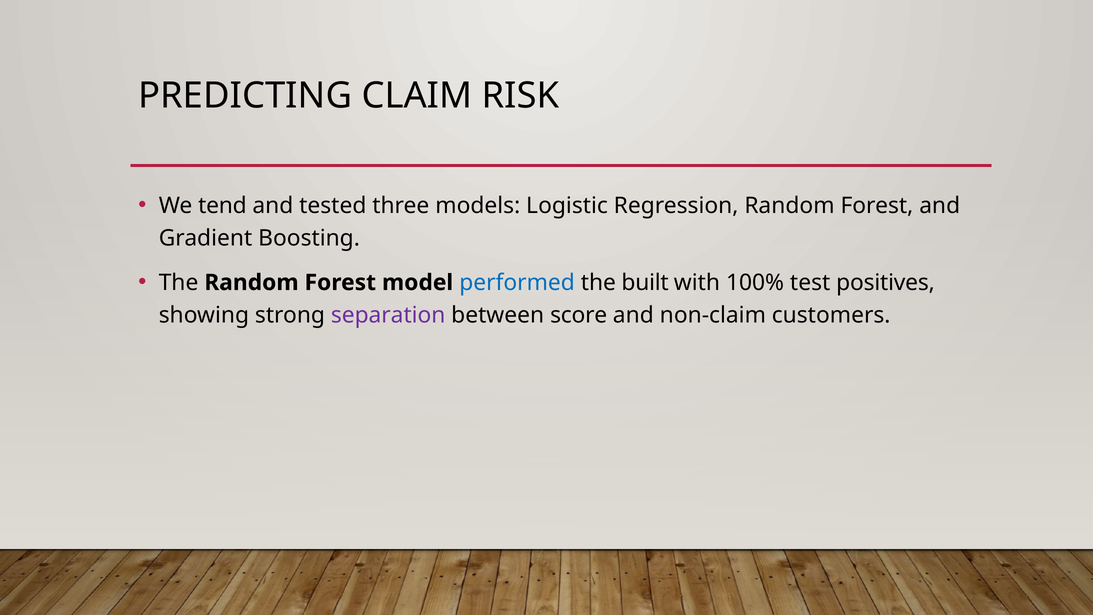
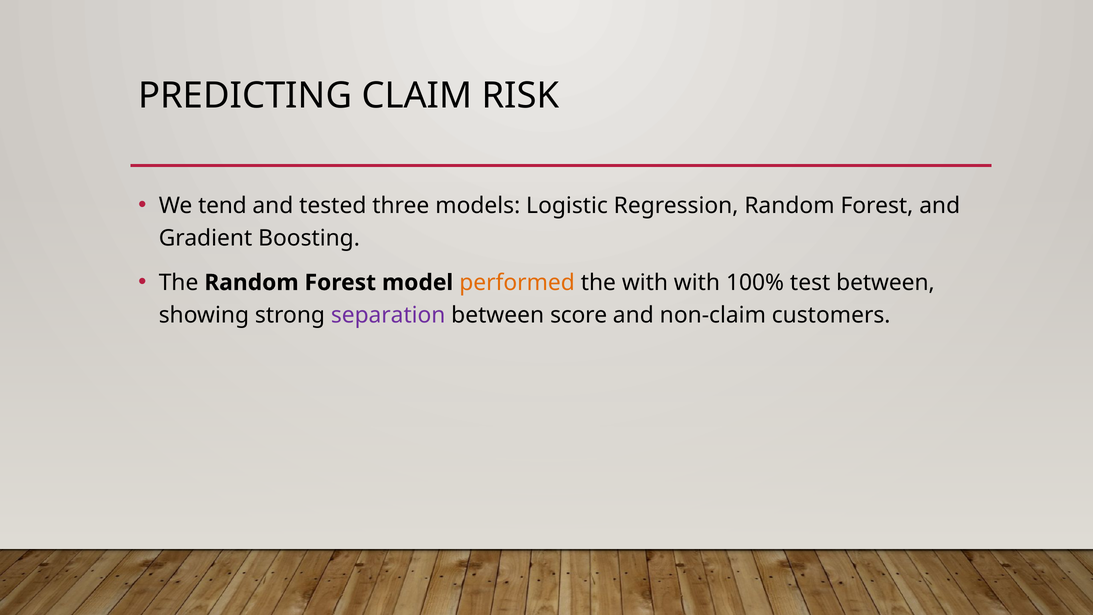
performed colour: blue -> orange (517, 282)
the built: built -> with (645, 282)
test positives: positives -> between (885, 282)
